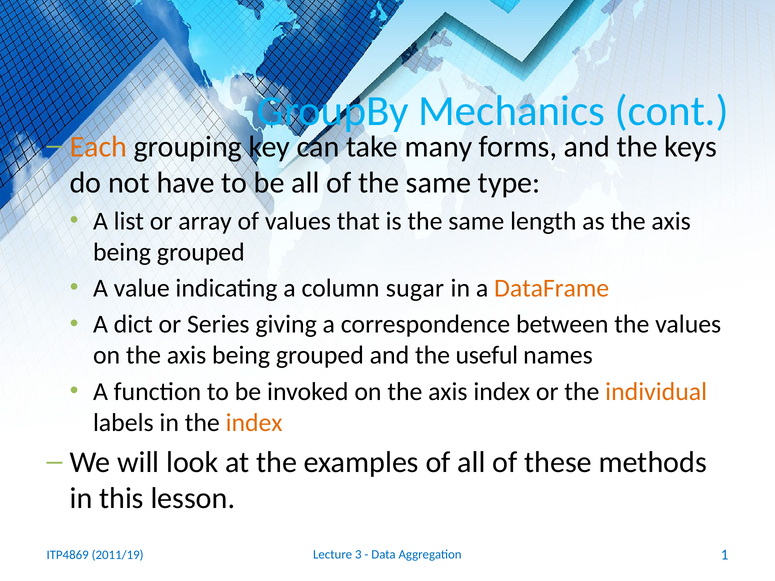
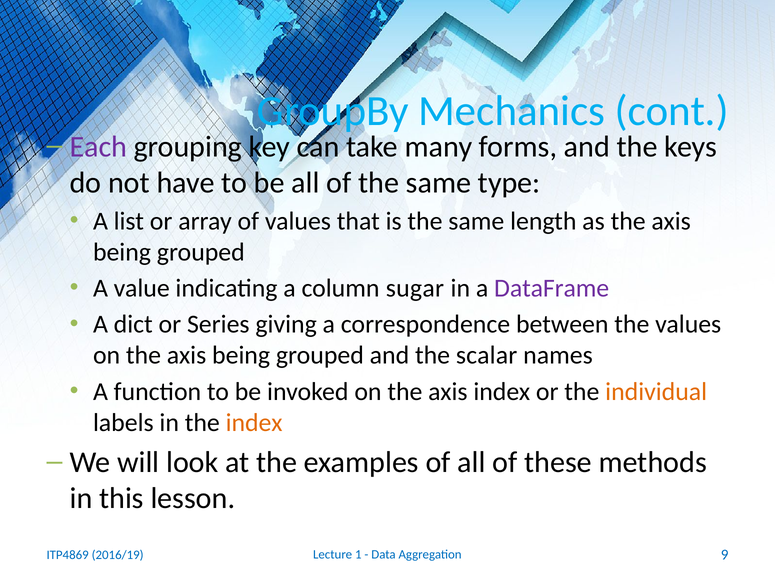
Each colour: orange -> purple (98, 147)
DataFrame colour: orange -> purple (552, 288)
useful: useful -> scalar (487, 356)
3: 3 -> 1 (358, 555)
1: 1 -> 9 (725, 555)
2011/19: 2011/19 -> 2016/19 (118, 555)
